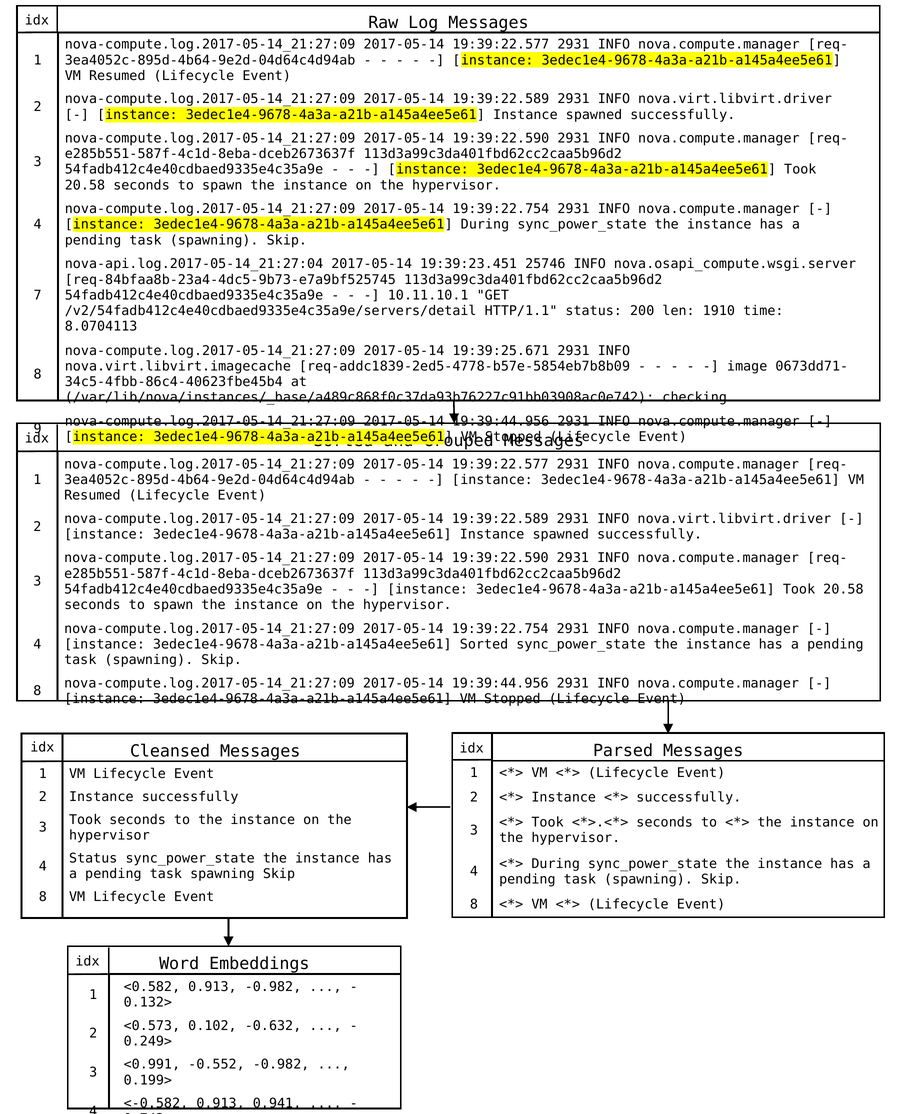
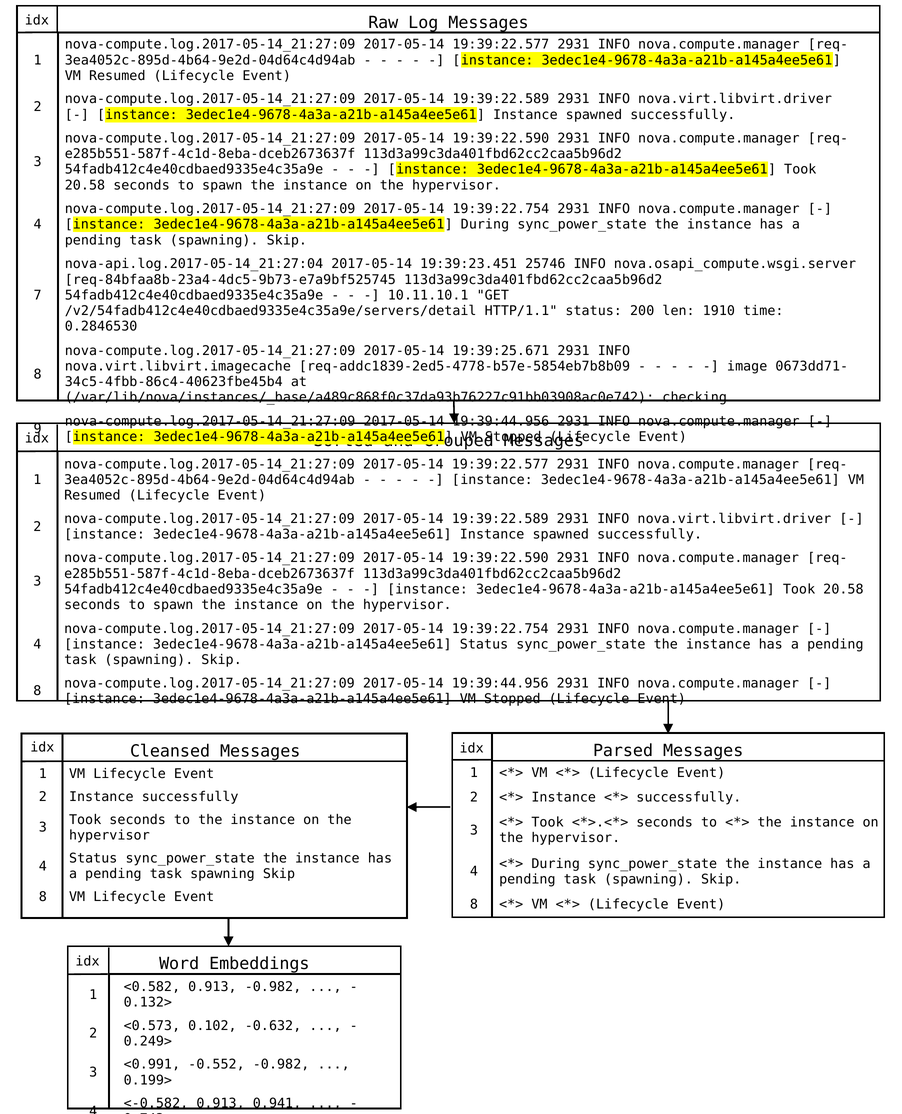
8.0704113: 8.0704113 -> 0.2846530 (101, 326)
3edec1e4-9678-4a3a-a21b-a145a4ee5e61 Sorted: Sorted -> Status (484, 644)
